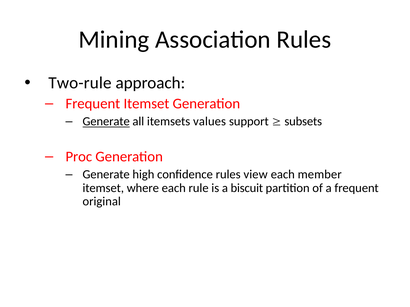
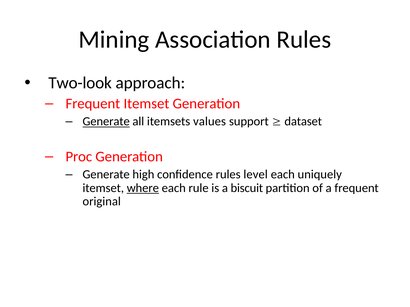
Two-rule: Two-rule -> Two-look (80, 83)
subsets: subsets -> dataset (303, 122)
view: view -> level (256, 175)
member: member -> uniquely (320, 175)
where underline: none -> present (143, 188)
